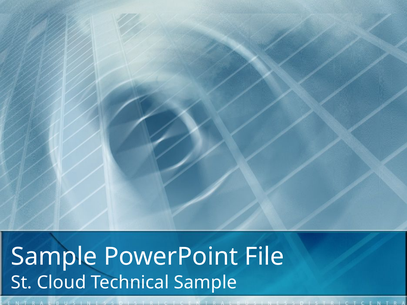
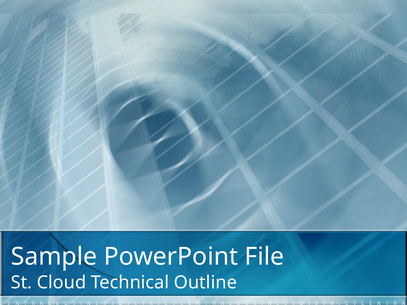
Technical Sample: Sample -> Outline (205, 283)
